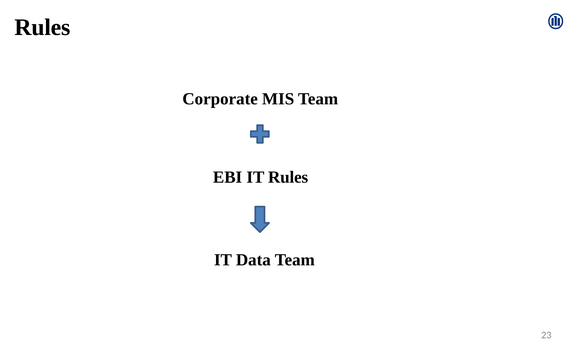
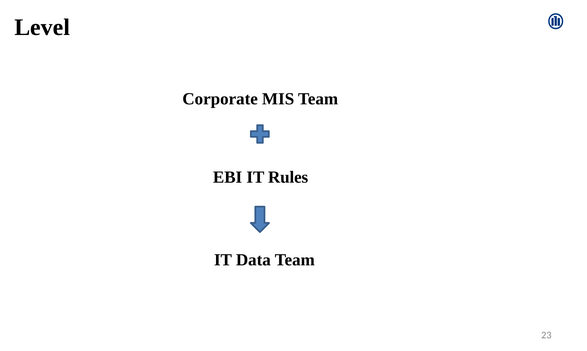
Rules: Rules -> Level (42, 27)
